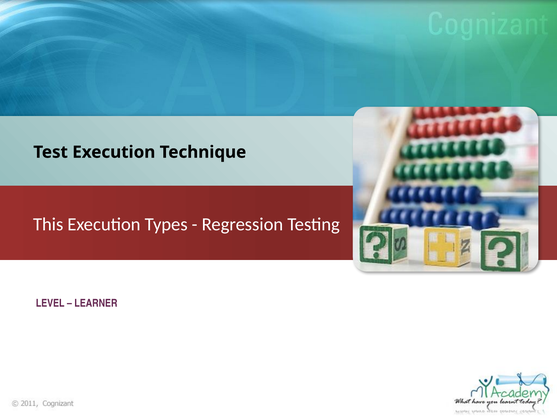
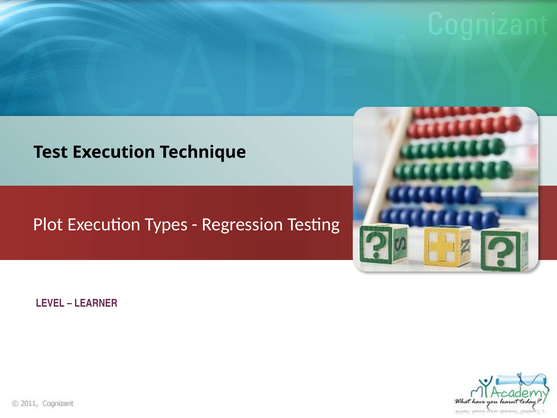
This: This -> Plot (48, 224)
